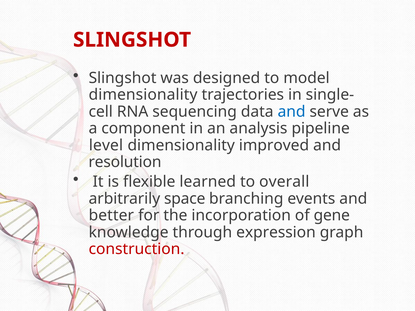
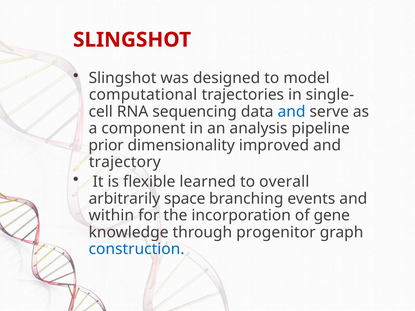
dimensionality: dimensionality -> computational (143, 95)
level: level -> prior (106, 145)
resolution: resolution -> trajectory (125, 162)
better: better -> within (111, 216)
expression: expression -> progenitor (276, 232)
construction colour: red -> blue (137, 249)
